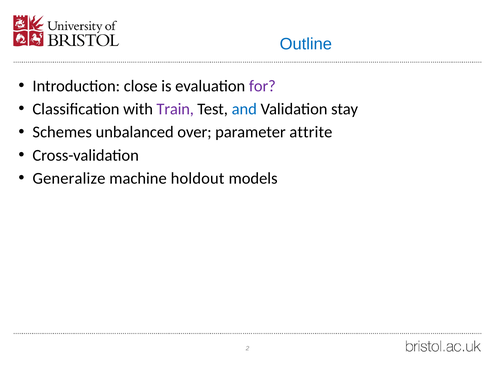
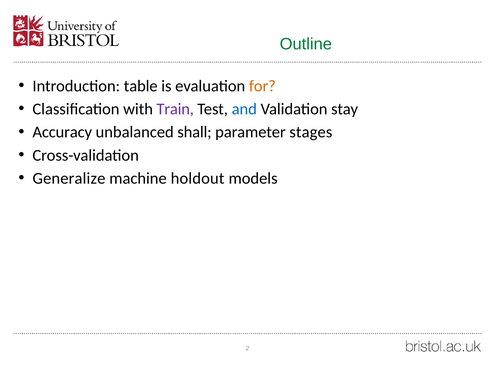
Outline colour: blue -> green (306, 44)
close: close -> table (141, 86)
for colour: purple -> orange (262, 86)
Schemes: Schemes -> Accuracy (62, 132)
over: over -> shall (195, 132)
attrite: attrite -> stages (311, 132)
